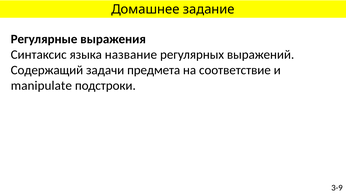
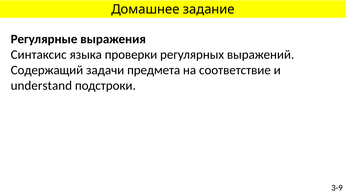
название: название -> проверки (131, 55)
manipulate: manipulate -> understand (41, 86)
